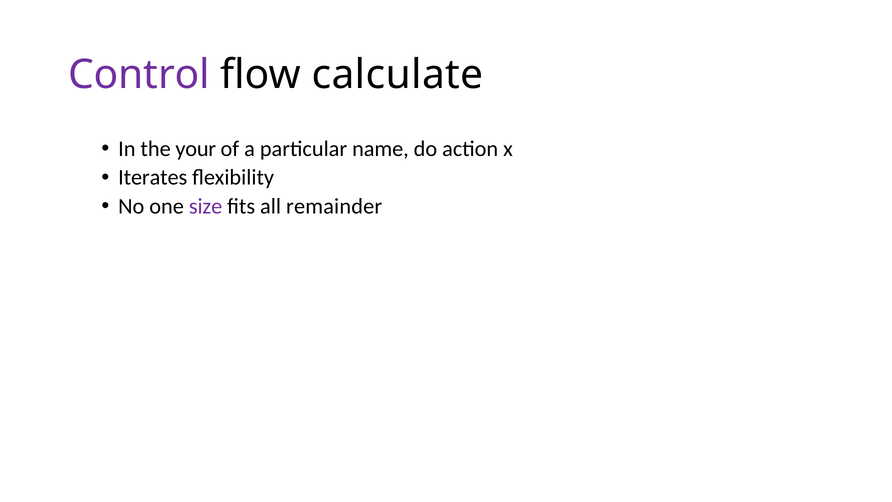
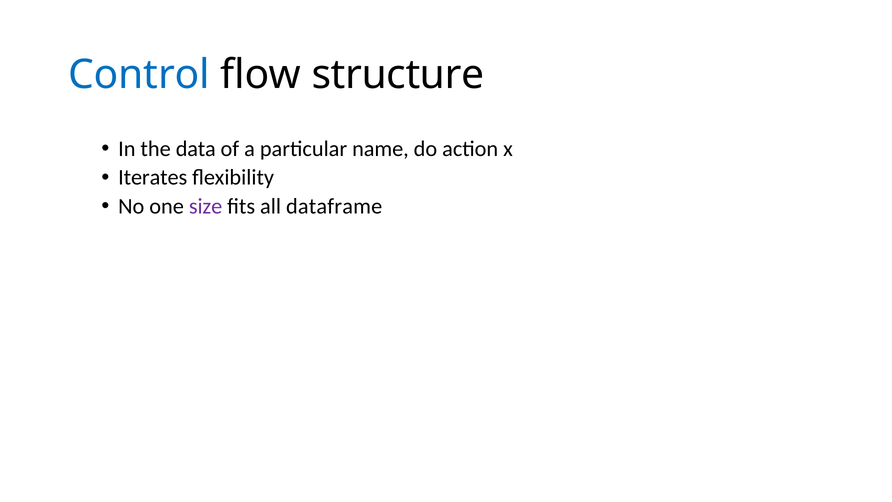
Control colour: purple -> blue (139, 75)
calculate: calculate -> structure (398, 75)
your: your -> data (196, 149)
remainder: remainder -> dataframe (334, 206)
